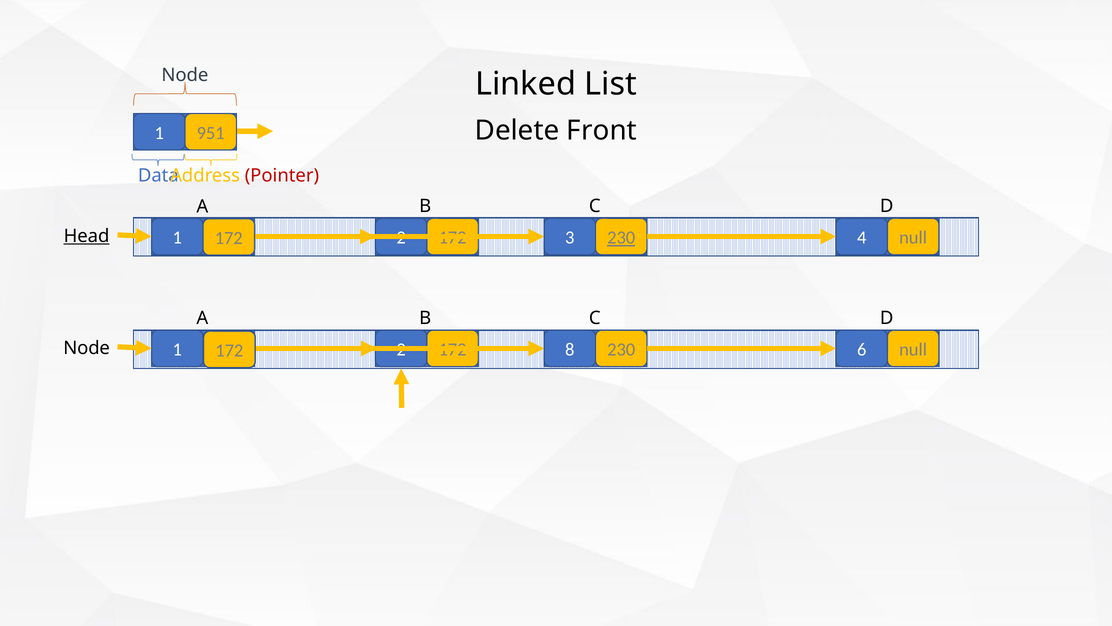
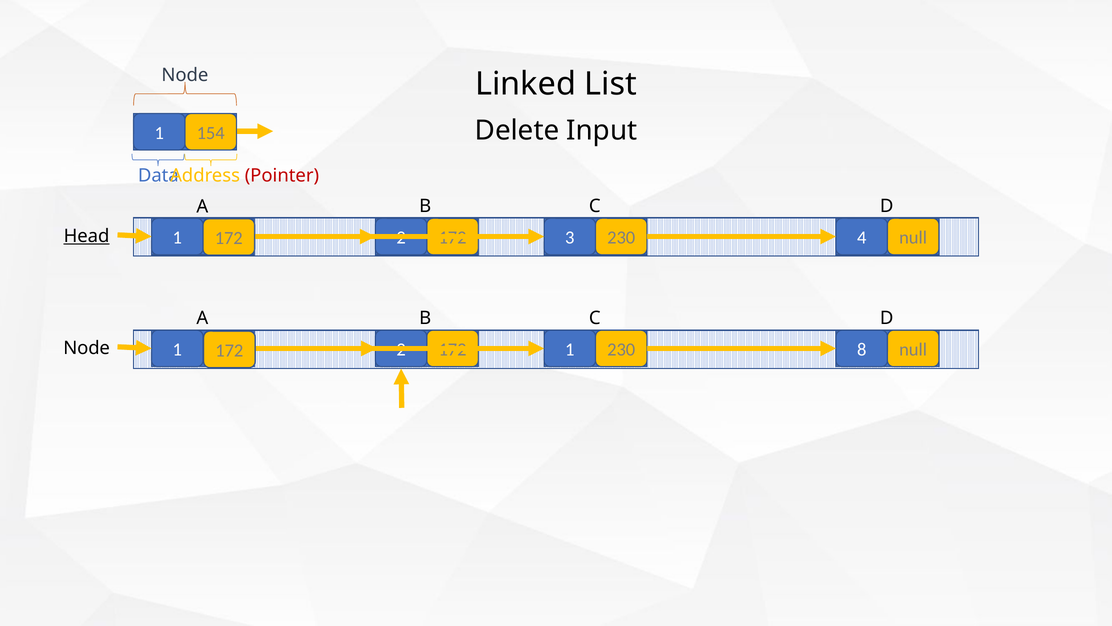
Front: Front -> Input (602, 130)
951: 951 -> 154 (211, 133)
230 underline: present -> none (621, 238)
1 8: 8 -> 1 (570, 349)
6: 6 -> 8 (862, 349)
